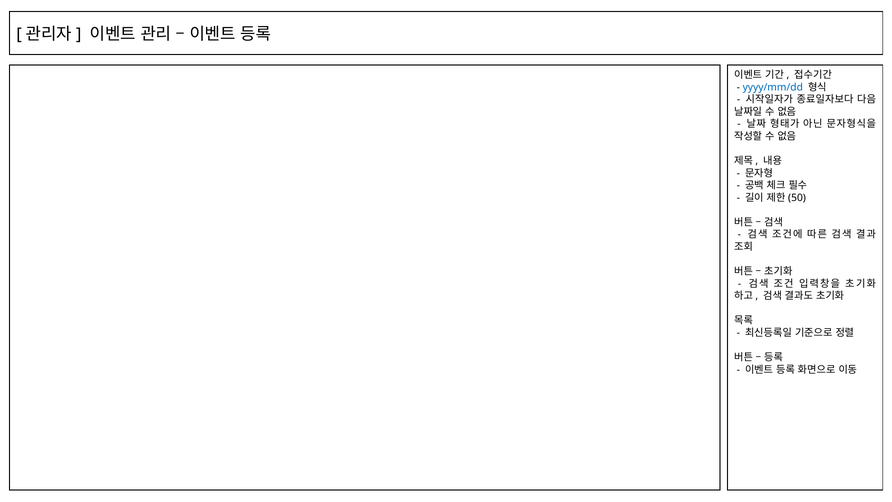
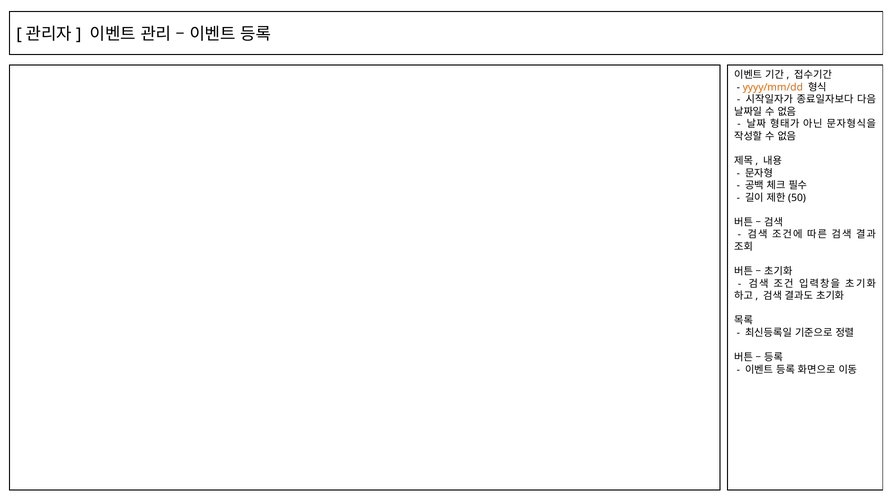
yyyy/mm/dd colour: blue -> orange (773, 87)
